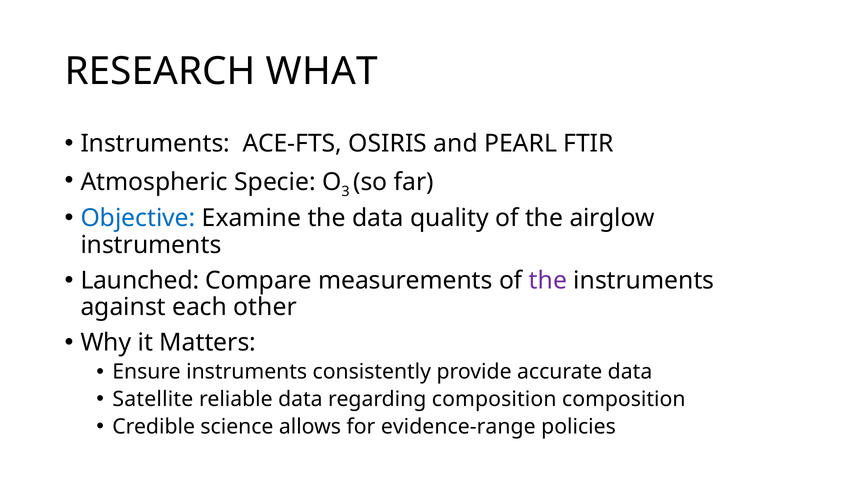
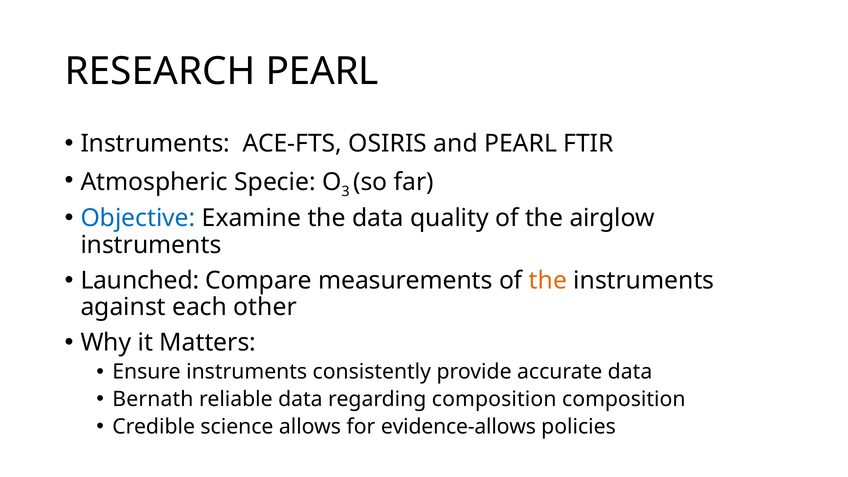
RESEARCH WHAT: WHAT -> PEARL (322, 71)
the colour: purple -> orange (548, 280)
Satellite: Satellite -> Bernath (153, 399)
evidence-range: evidence-range -> evidence-allows (458, 427)
